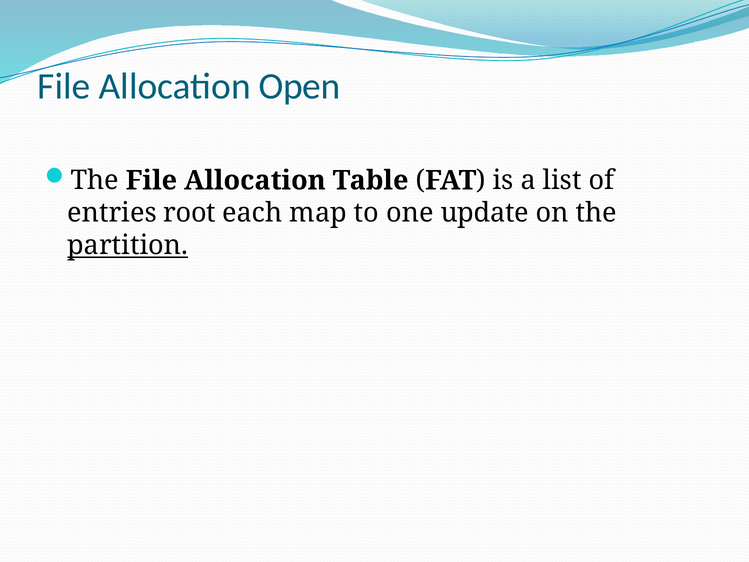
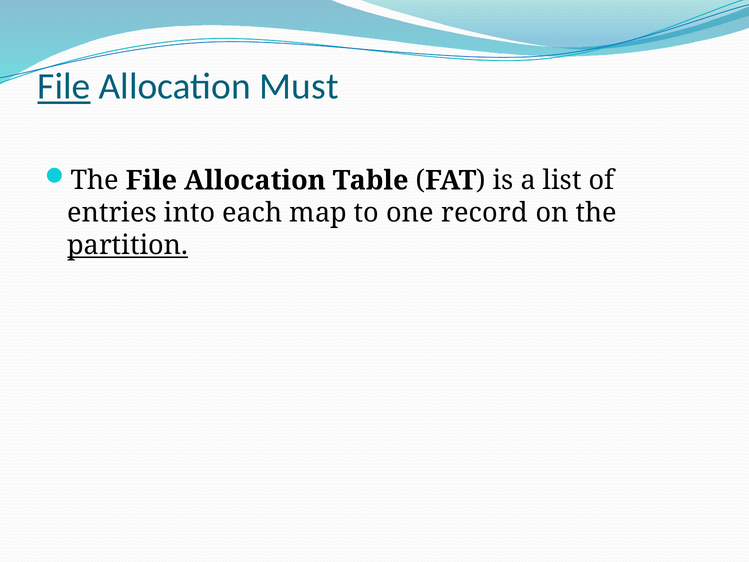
File underline: none -> present (64, 86)
Open: Open -> Must (299, 86)
root: root -> into (189, 213)
update: update -> record (484, 213)
